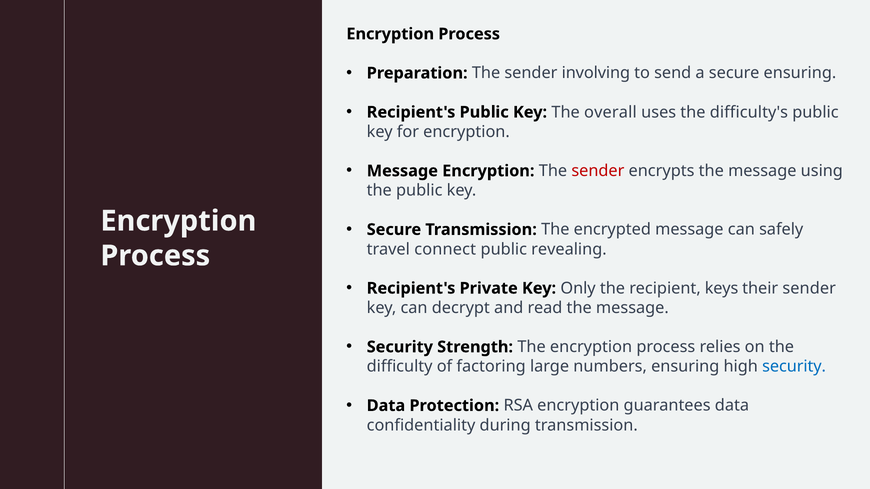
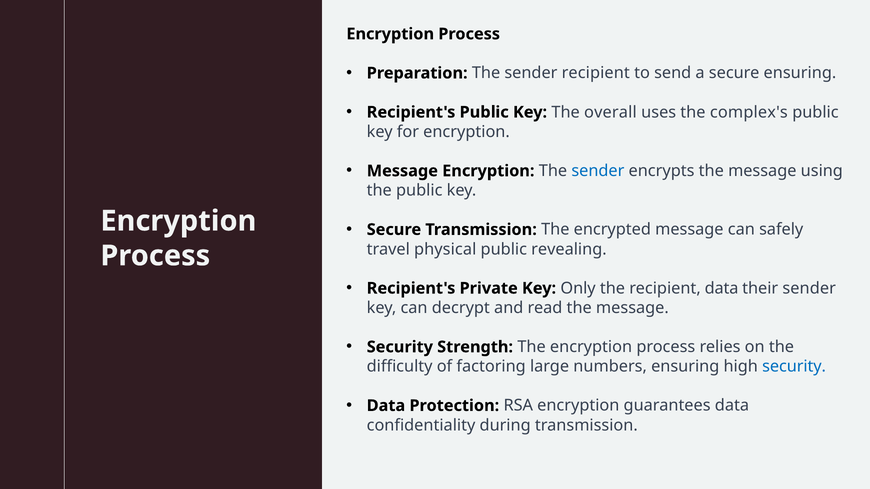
sender involving: involving -> recipient (596, 73)
difficulty's: difficulty's -> complex's (749, 112)
sender colour: red -> blue (598, 171)
connect: connect -> physical (445, 249)
recipient keys: keys -> data (722, 288)
